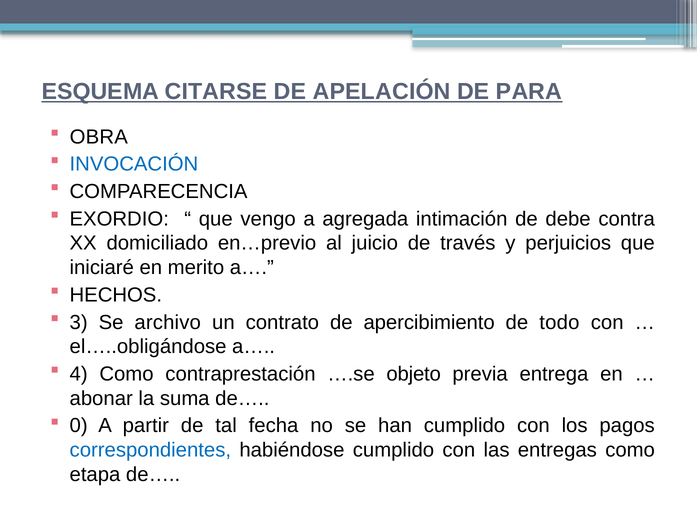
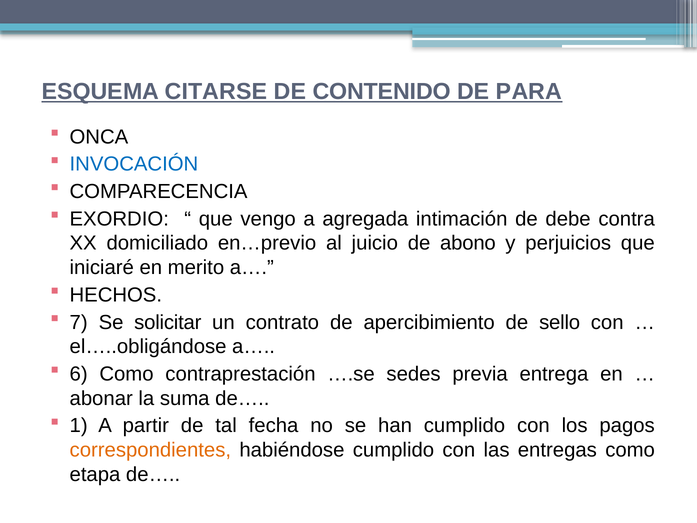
APELACIÓN: APELACIÓN -> CONTENIDO (382, 91)
OBRA: OBRA -> ONCA (99, 137)
través: través -> abono (468, 243)
3: 3 -> 7 (79, 322)
archivo: archivo -> solicitar (168, 322)
todo: todo -> sello (560, 322)
4: 4 -> 6 (79, 374)
objeto: objeto -> sedes (414, 374)
0: 0 -> 1 (79, 426)
correspondientes colour: blue -> orange (150, 450)
